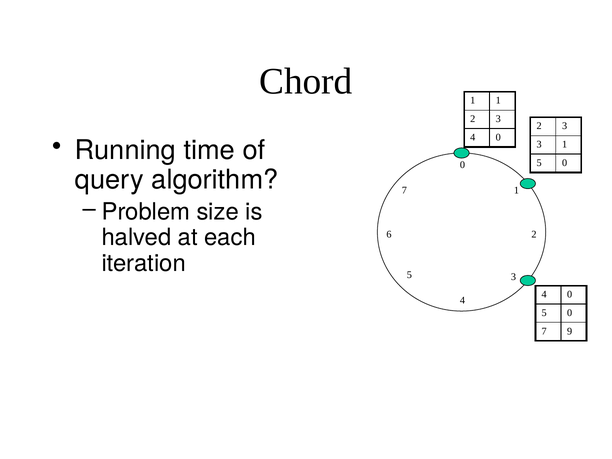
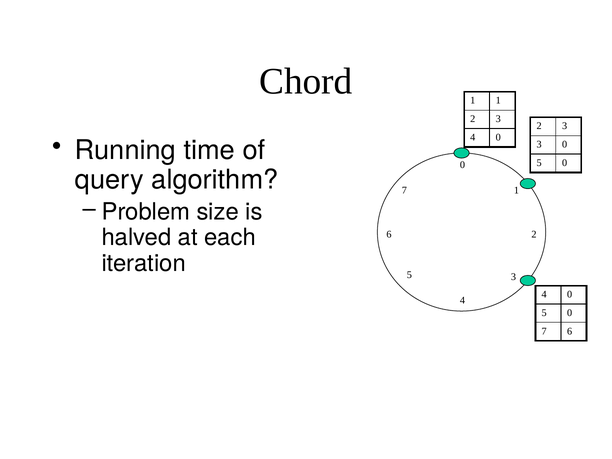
3 1: 1 -> 0 (565, 144)
7 9: 9 -> 6 (570, 331)
